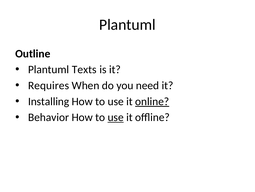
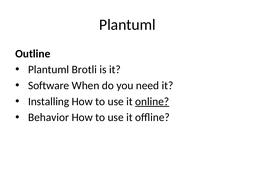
Texts: Texts -> Brotli (84, 69)
Requires: Requires -> Software (49, 85)
use underline: present -> none (116, 117)
